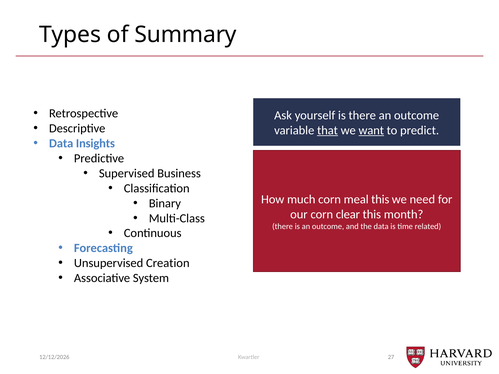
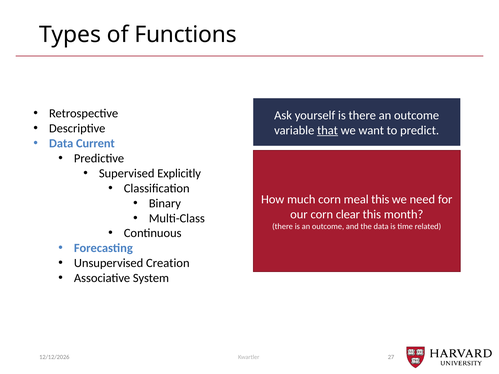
Summary: Summary -> Functions (186, 35)
want underline: present -> none (371, 130)
Insights: Insights -> Current (95, 144)
Business: Business -> Explicitly (179, 173)
